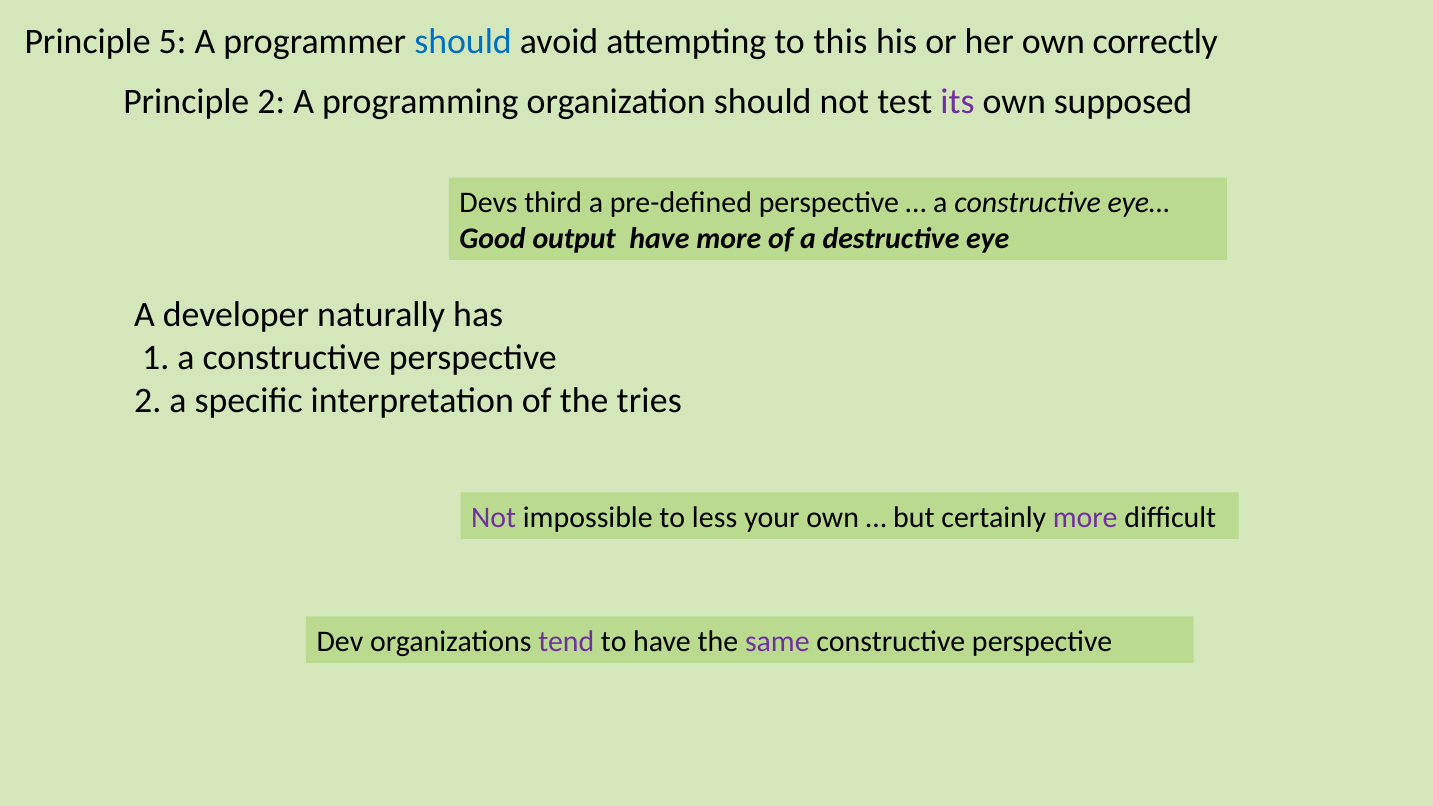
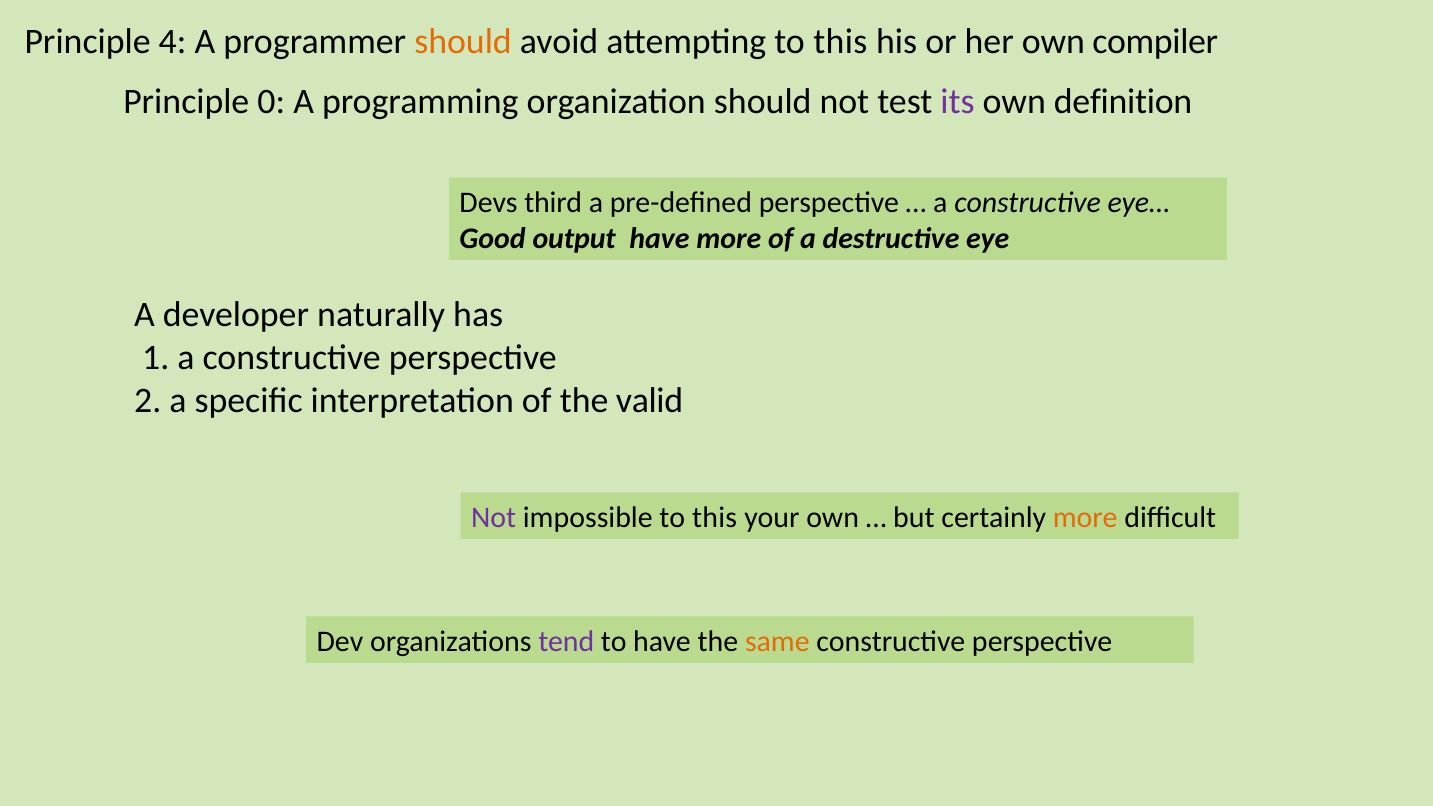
5: 5 -> 4 (173, 42)
should colour: blue -> orange (463, 42)
correctly: correctly -> compiler (1155, 42)
Principle 2: 2 -> 0 (271, 102)
supposed: supposed -> definition (1123, 102)
tries: tries -> valid (650, 401)
impossible to less: less -> this (715, 518)
more colour: purple -> orange (1085, 518)
same colour: purple -> orange (777, 642)
